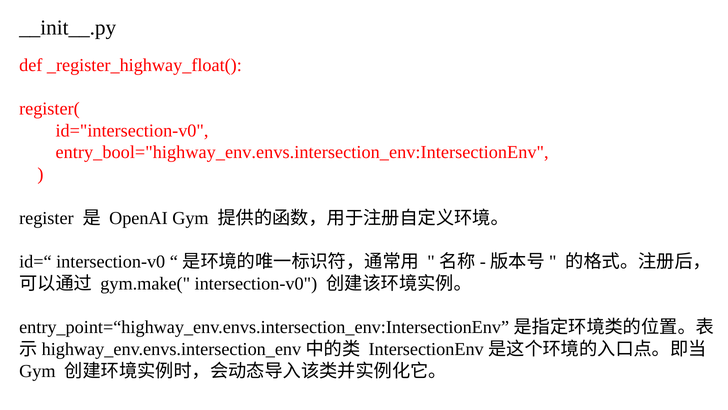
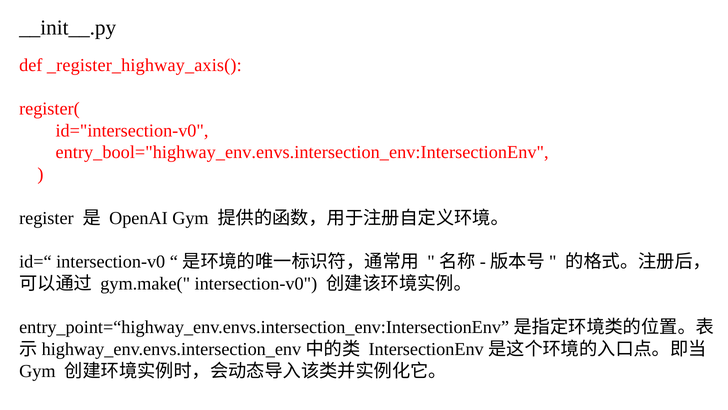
_register_highway_float(: _register_highway_float( -> _register_highway_axis( (144, 65)
